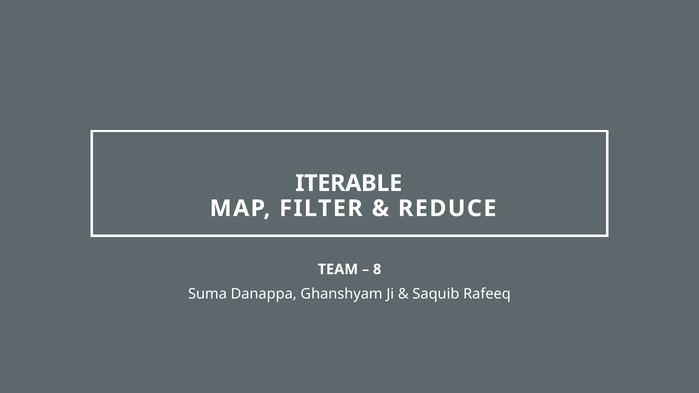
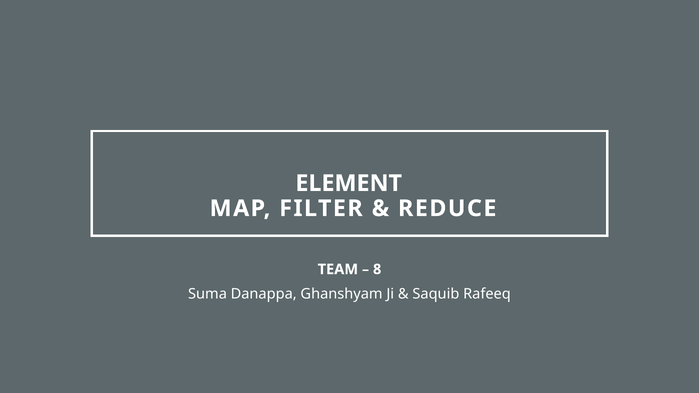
ITERABLE: ITERABLE -> ELEMENT (349, 183)
